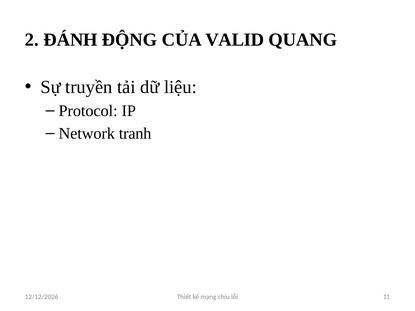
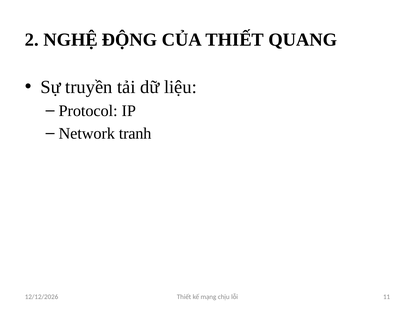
ĐÁNH: ĐÁNH -> NGHỆ (71, 40)
CỦA VALID: VALID -> THIẾT (235, 40)
